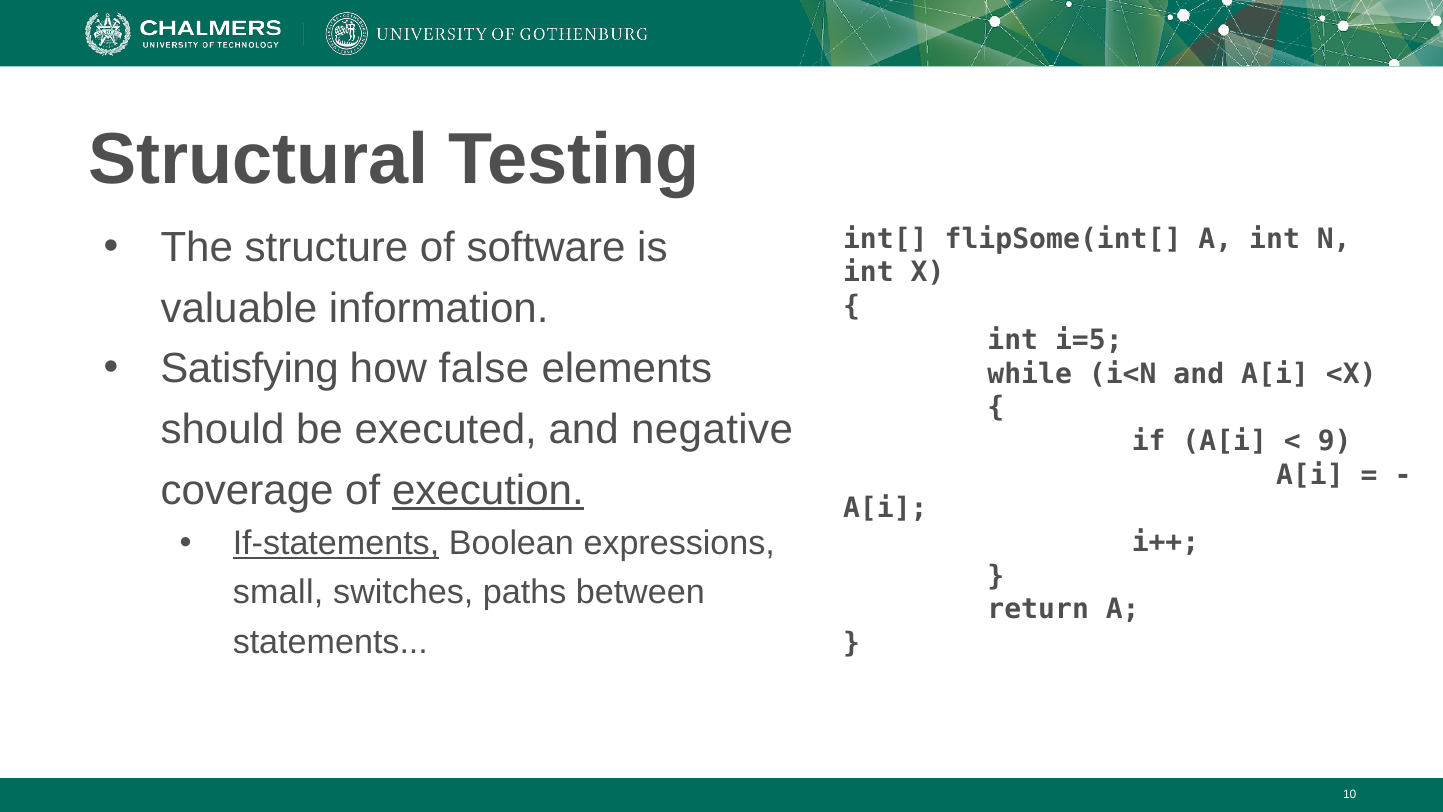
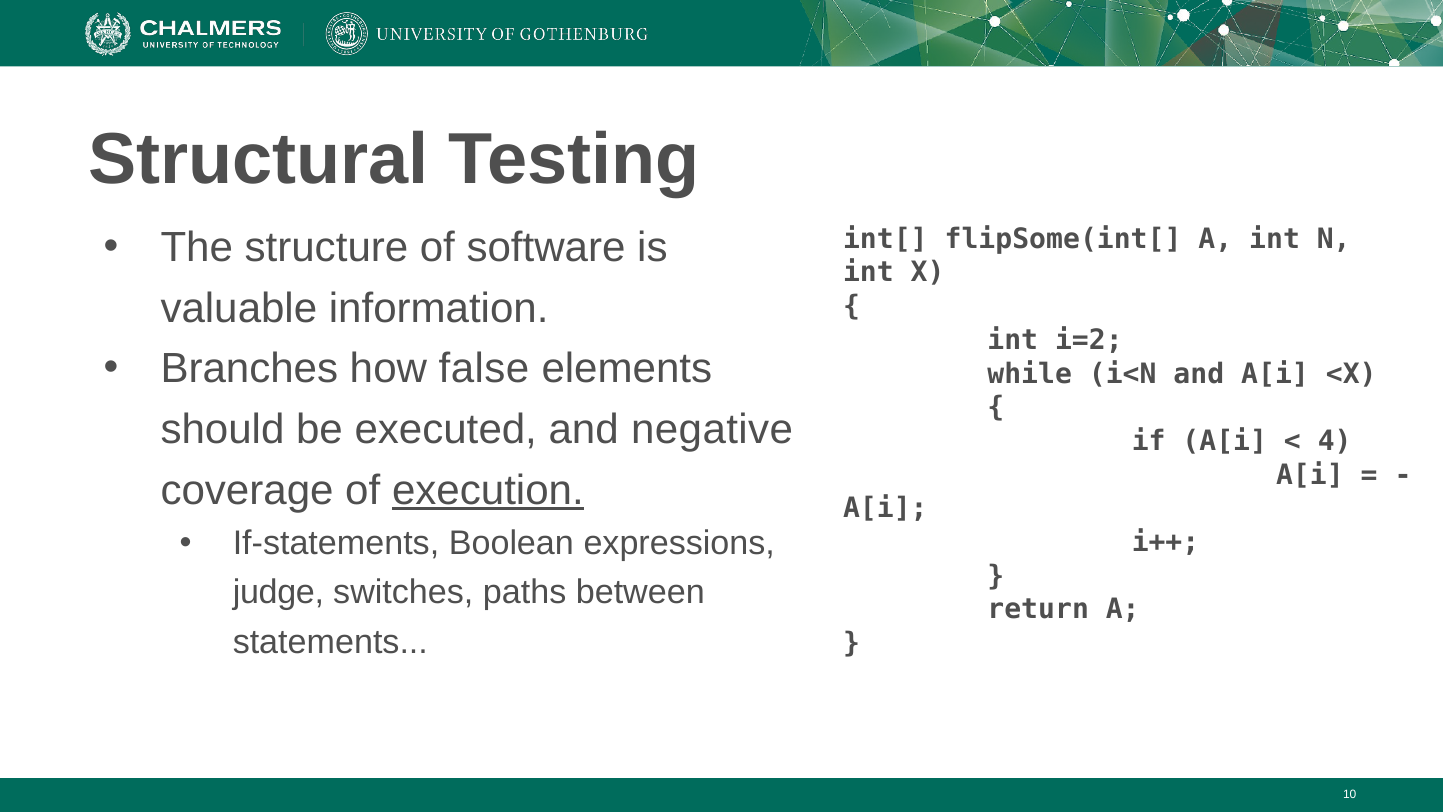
i=5: i=5 -> i=2 (1089, 340)
Satisfying: Satisfying -> Branches (249, 369)
9: 9 -> 4 (1335, 441)
If-statements underline: present -> none (336, 543)
small: small -> judge (278, 592)
